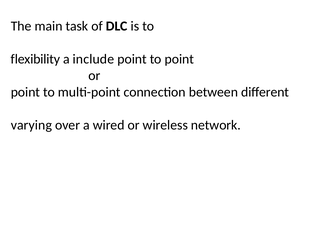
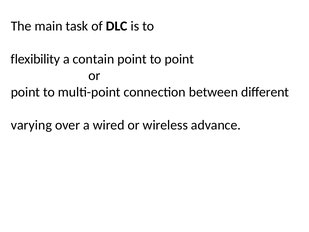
include: include -> contain (93, 59)
network: network -> advance (216, 125)
